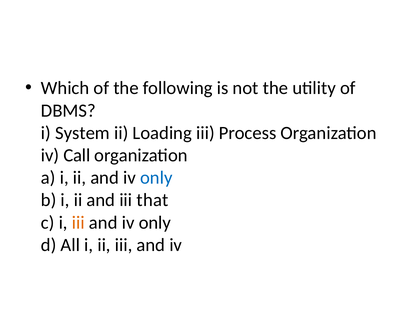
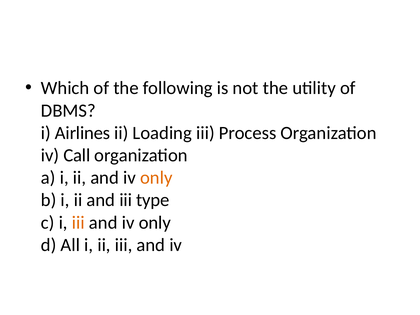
System: System -> Airlines (83, 133)
only colour: blue -> orange (156, 178)
that: that -> type (153, 200)
